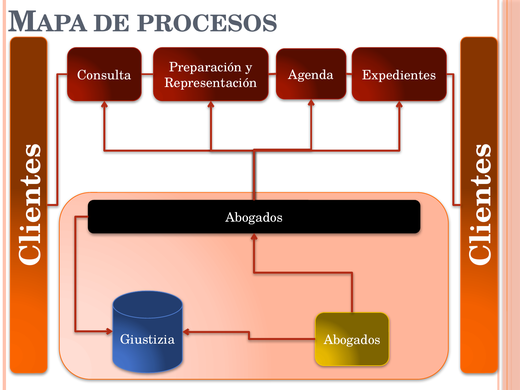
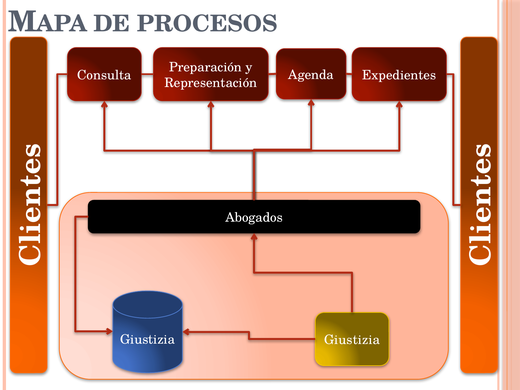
Abogados: Abogados -> Giustizia (352, 340)
